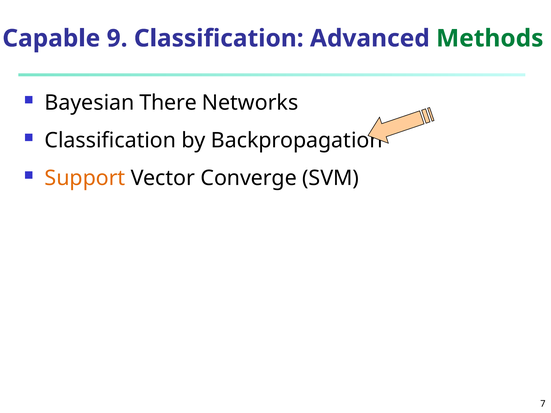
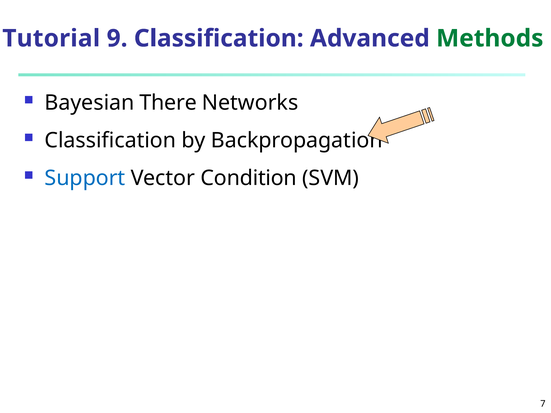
Capable: Capable -> Tutorial (51, 38)
Support colour: orange -> blue (85, 178)
Converge: Converge -> Condition (249, 178)
